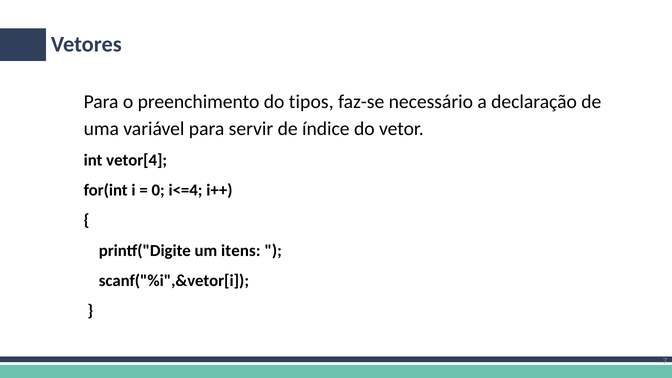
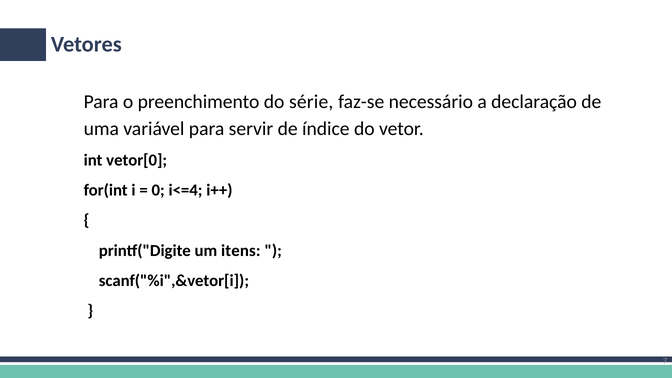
tipos: tipos -> série (311, 102)
vetor[4: vetor[4 -> vetor[0 (137, 160)
